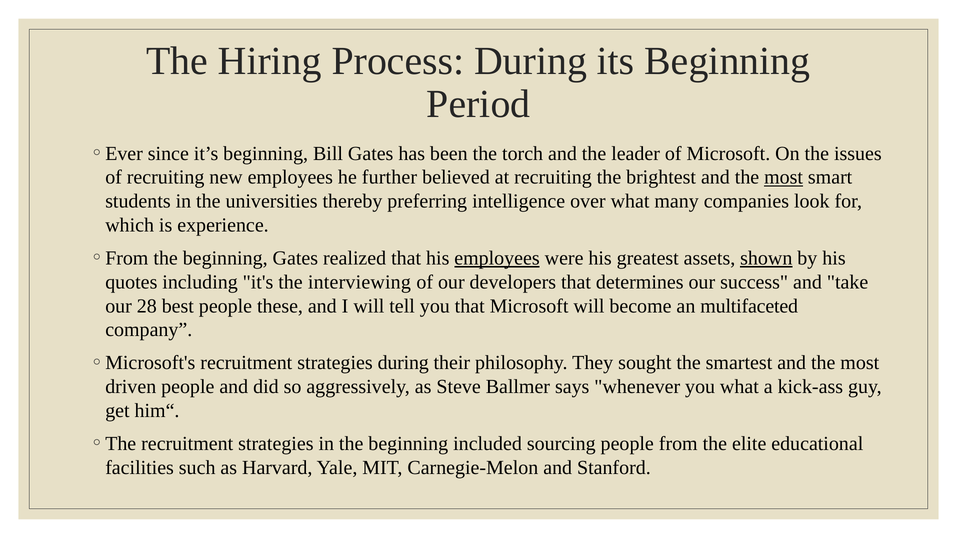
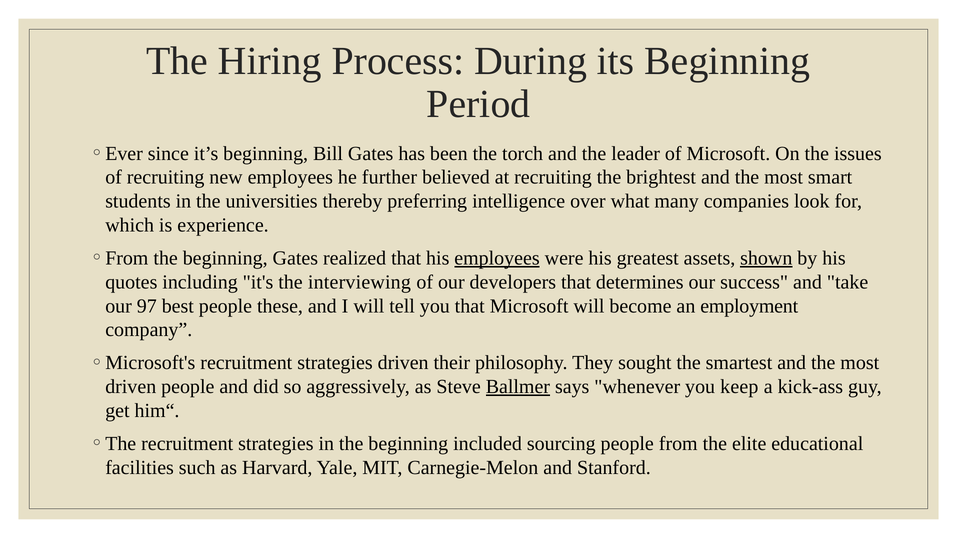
most underline: present -> none (784, 177)
28: 28 -> 97 (147, 306)
multifaceted: multifaceted -> employment (749, 306)
strategies during: during -> driven (403, 363)
Ballmer underline: none -> present (518, 387)
you what: what -> keep (739, 387)
